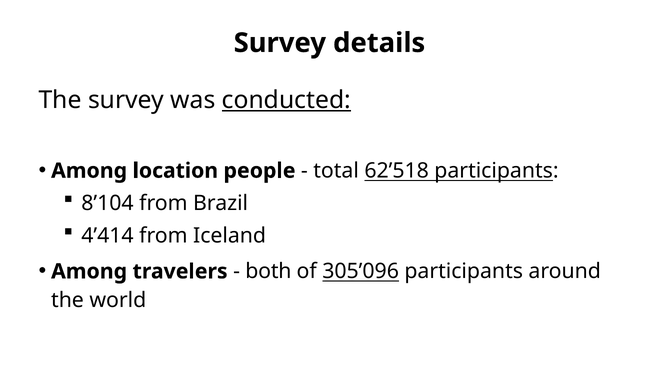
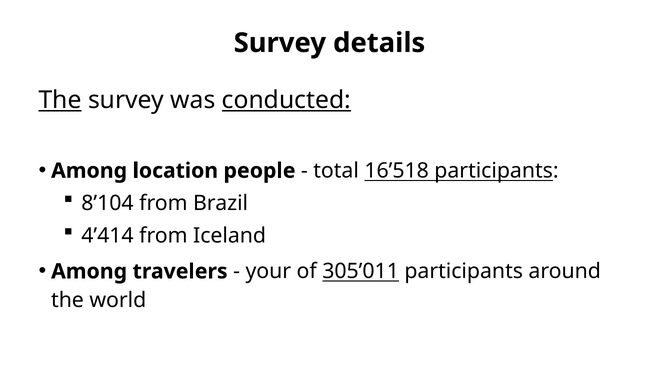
The underline: none -> present (60, 100)
62’518: 62’518 -> 16’518 (397, 171)
both: both -> your (268, 272)
305’096: 305’096 -> 305’011 (361, 272)
